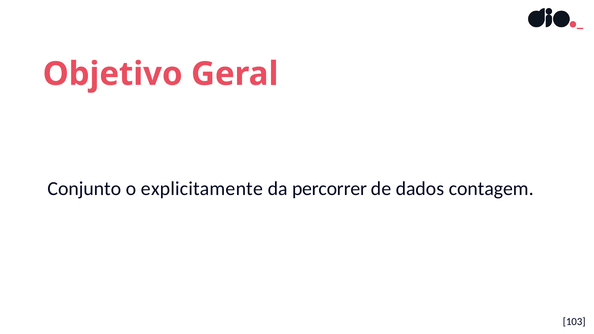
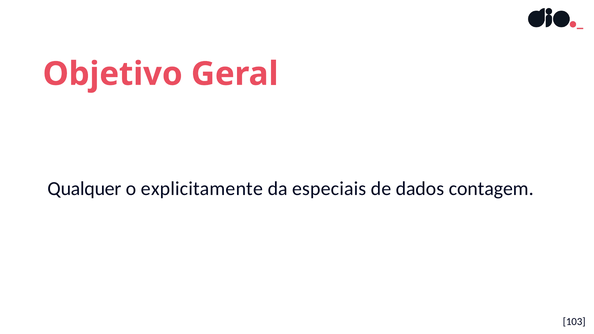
Conjunto: Conjunto -> Qualquer (85, 189)
percorrer: percorrer -> especiais (329, 189)
